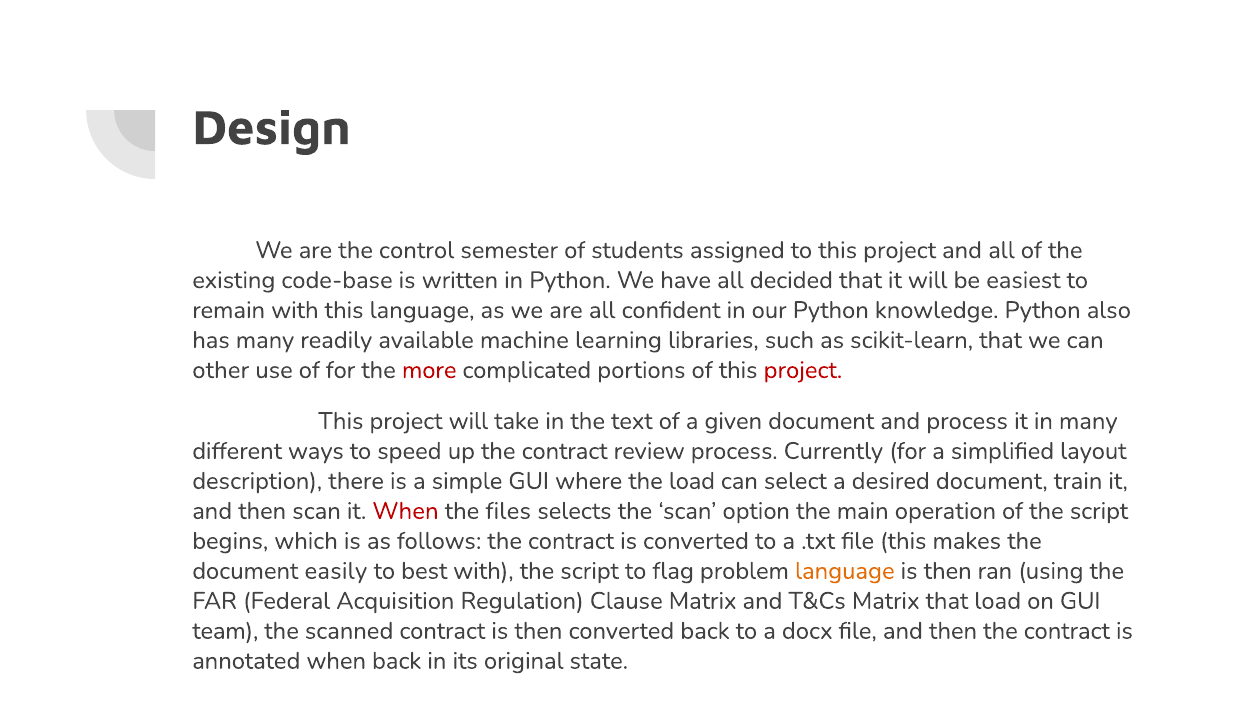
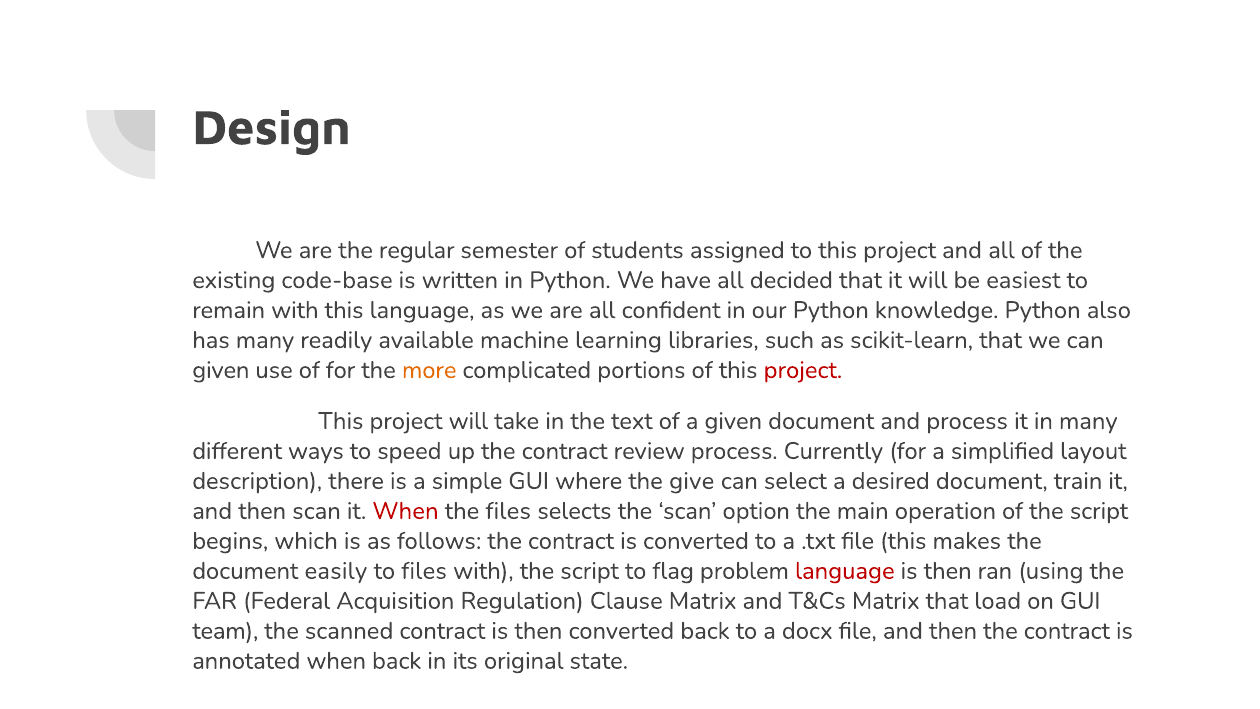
control: control -> regular (417, 250)
other: other -> given (221, 370)
more colour: red -> orange (429, 370)
the load: load -> give (692, 481)
to best: best -> files (424, 571)
language colour: orange -> red (845, 571)
